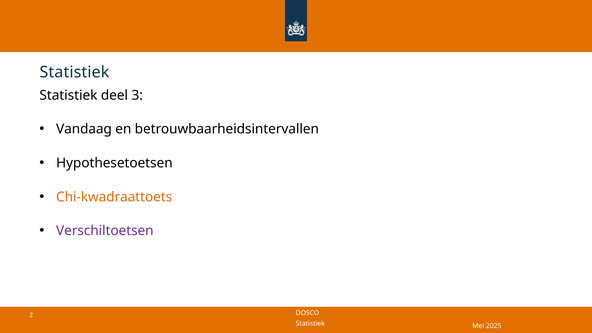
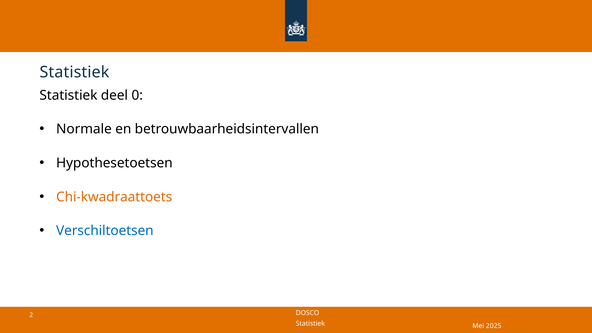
3: 3 -> 0 (137, 95)
Vandaag: Vandaag -> Normale (84, 129)
Verschiltoetsen colour: purple -> blue (105, 231)
